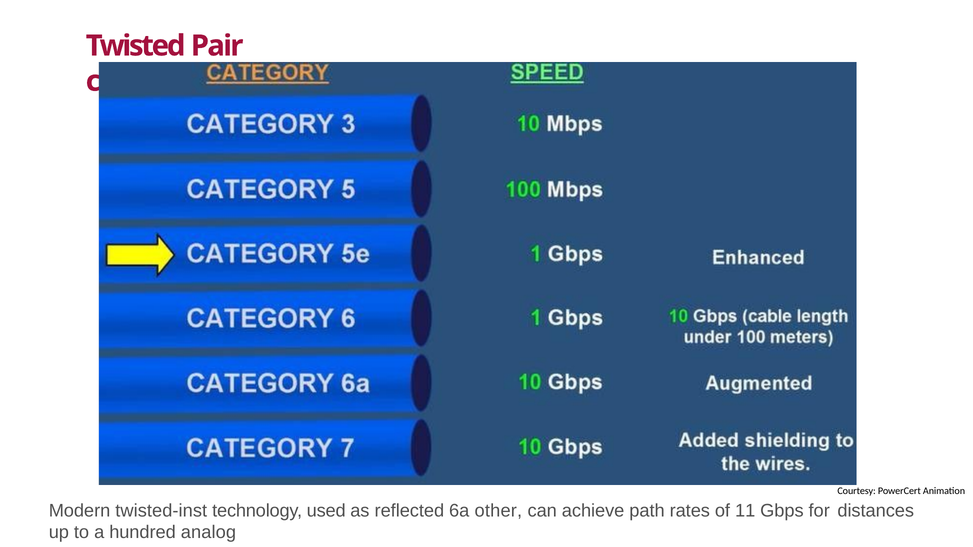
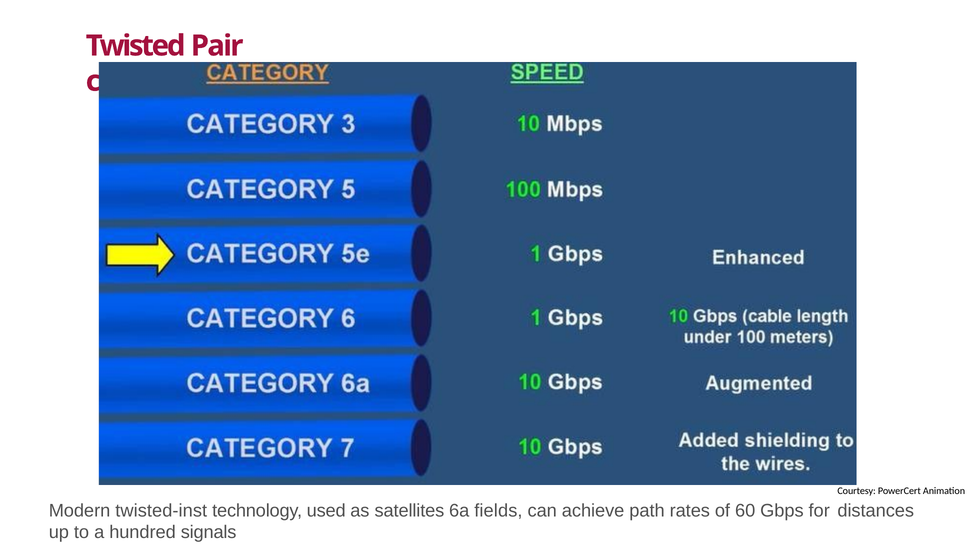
reflected: reflected -> satellites (409, 511)
other: other -> fields (498, 511)
11: 11 -> 60 (745, 511)
analog: analog -> signals (209, 533)
